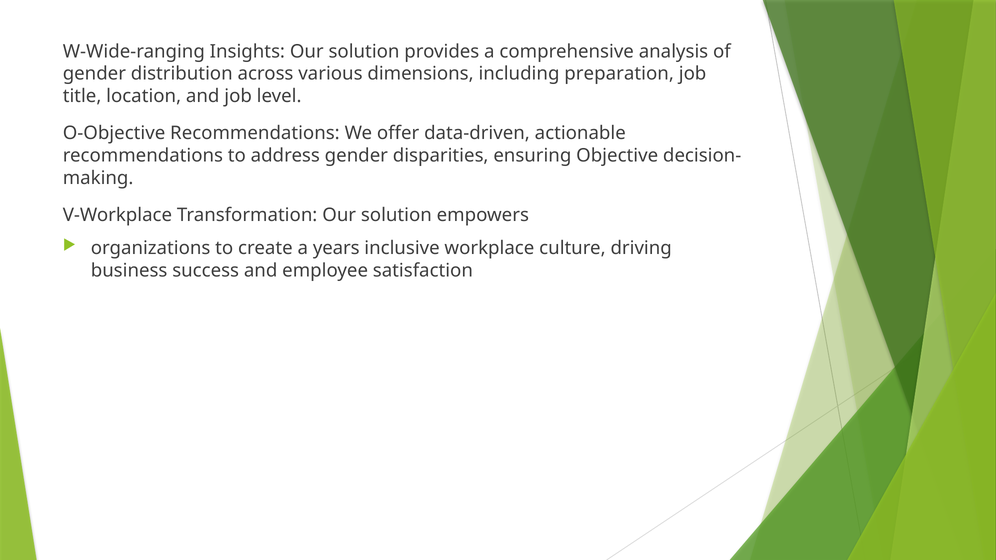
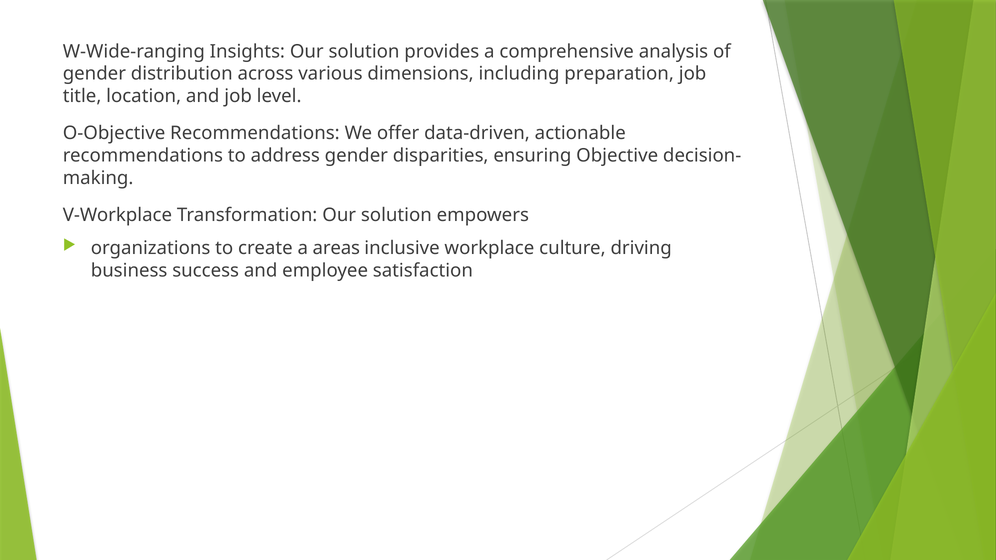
years: years -> areas (336, 248)
